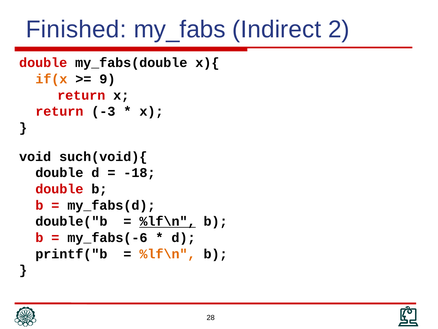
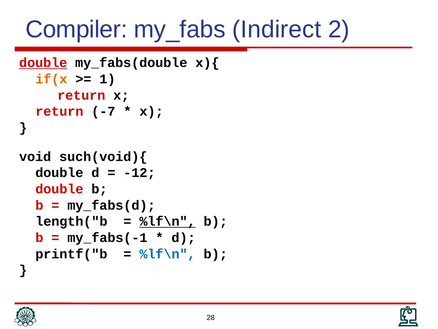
Finished: Finished -> Compiler (76, 29)
double underline: none -> present (43, 63)
9: 9 -> 1 (107, 79)
-3: -3 -> -7 (103, 111)
-18: -18 -> -12 (139, 173)
double("b: double("b -> length("b (71, 221)
my_fabs(-6: my_fabs(-6 -> my_fabs(-1 (107, 237)
%lf\n colour: orange -> blue (168, 254)
